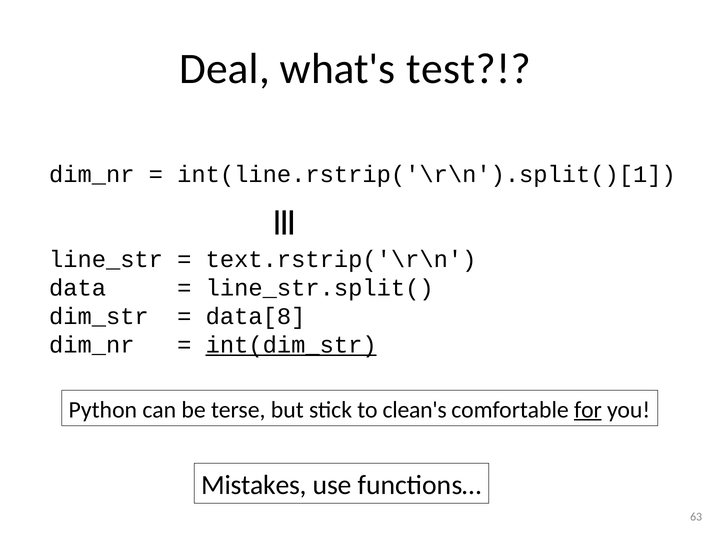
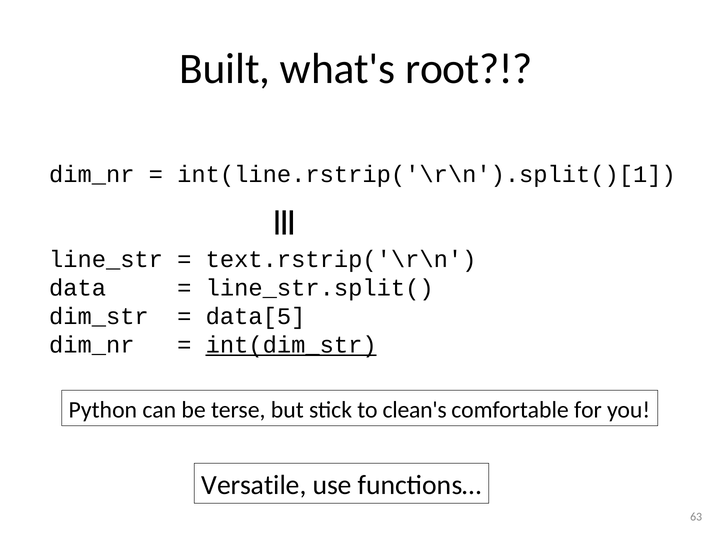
Deal: Deal -> Built (225, 69)
test: test -> root (469, 69)
data[8: data[8 -> data[5 (256, 316)
for underline: present -> none (588, 410)
Mistakes: Mistakes -> Versatile (254, 485)
